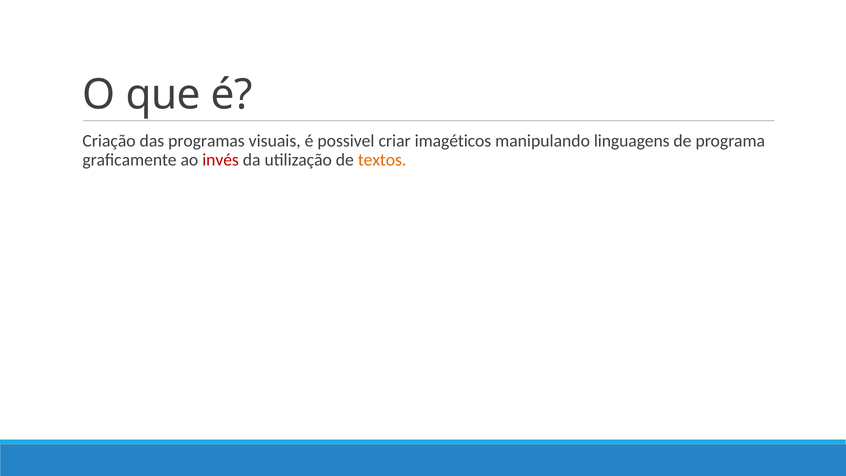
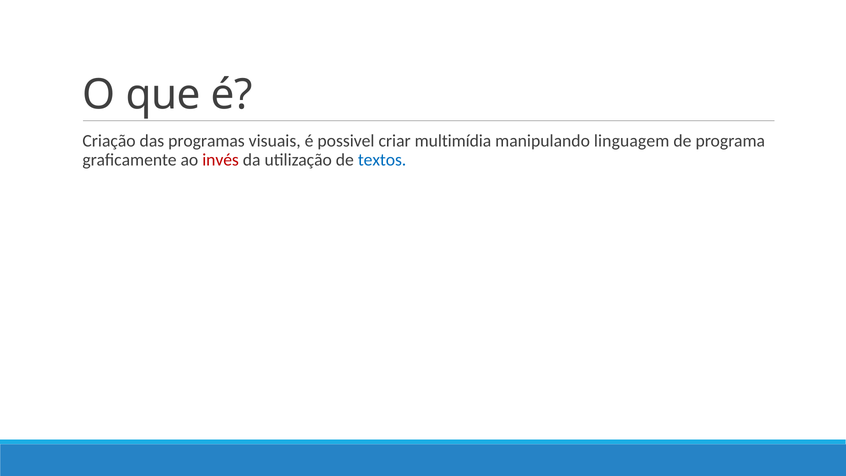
imagéticos: imagéticos -> multimídia (453, 141)
linguagens: linguagens -> linguagem (632, 141)
textos colour: orange -> blue (382, 160)
